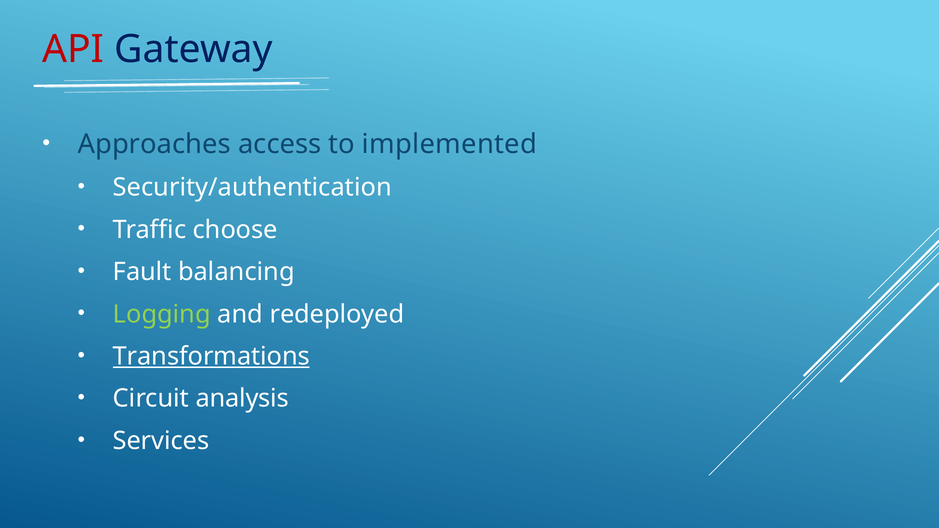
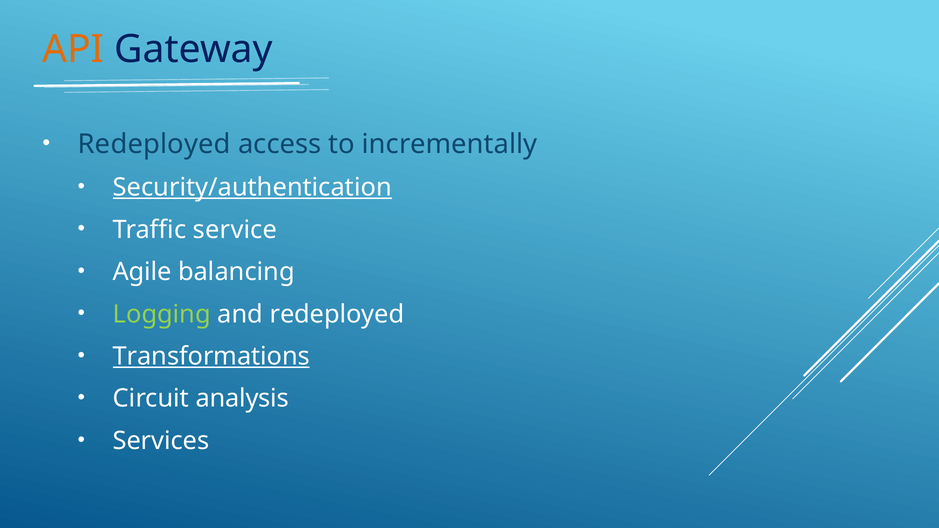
API colour: red -> orange (73, 49)
Approaches: Approaches -> Redeployed (154, 144)
implemented: implemented -> incrementally (450, 144)
Security/authentication underline: none -> present (252, 187)
choose: choose -> service (235, 230)
Fault: Fault -> Agile (142, 272)
